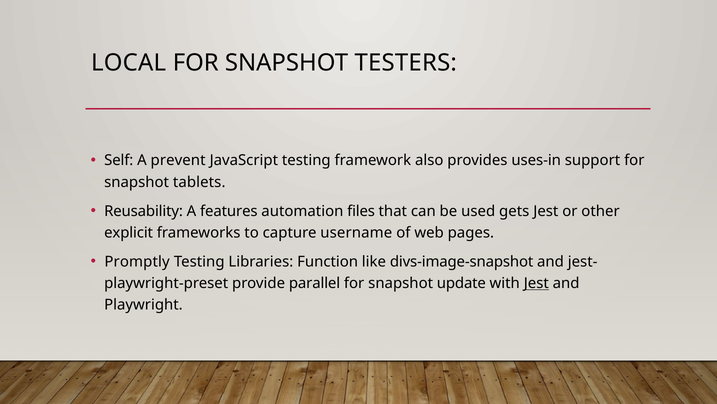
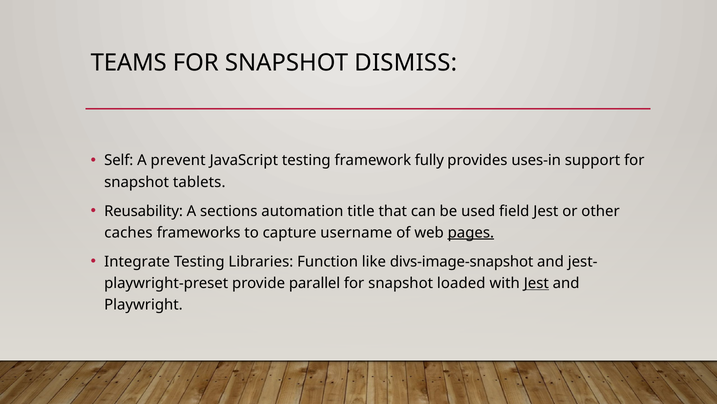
LOCAL: LOCAL -> TEAMS (129, 63)
TESTERS: TESTERS -> DISMISS (406, 63)
also: also -> fully (429, 160)
features: features -> sections (229, 211)
files: files -> title (361, 211)
gets: gets -> field (514, 211)
explicit: explicit -> caches (128, 232)
pages underline: none -> present (471, 232)
Promptly: Promptly -> Integrate (137, 261)
update: update -> loaded (461, 283)
